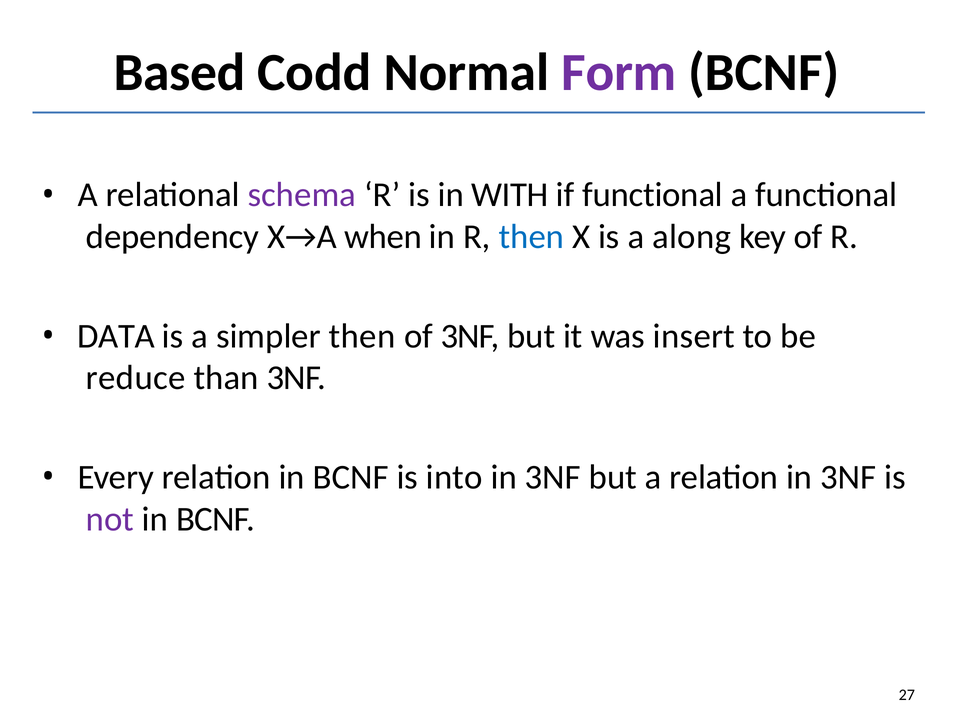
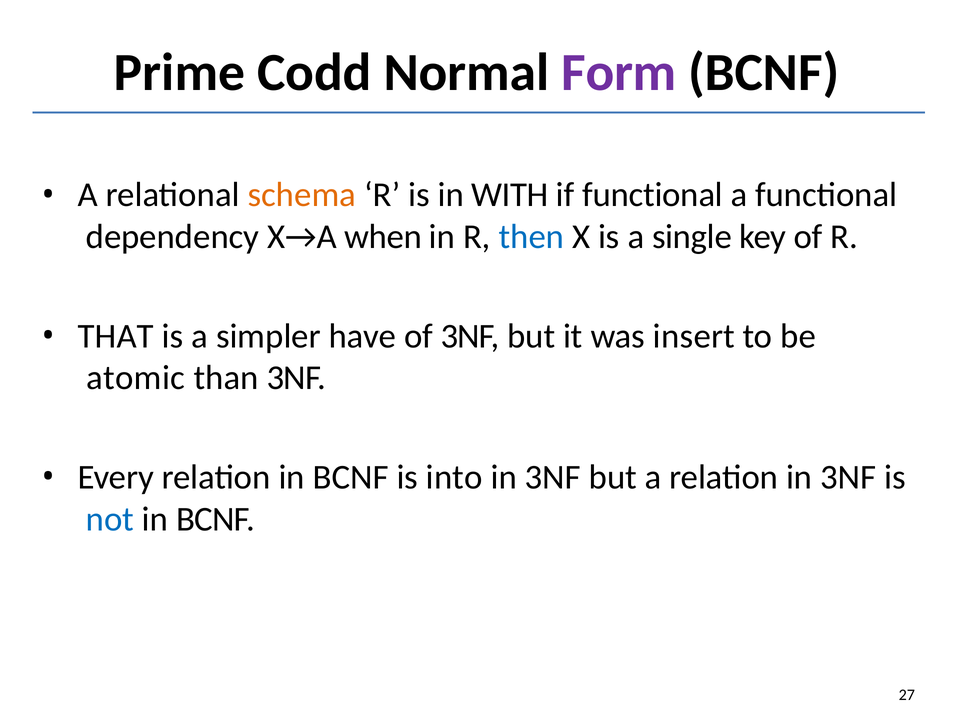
Based: Based -> Prime (179, 73)
schema colour: purple -> orange (302, 195)
along: along -> single (692, 237)
DATA: DATA -> THAT (116, 336)
simpler then: then -> have (362, 336)
reduce: reduce -> atomic (136, 378)
not colour: purple -> blue (110, 519)
